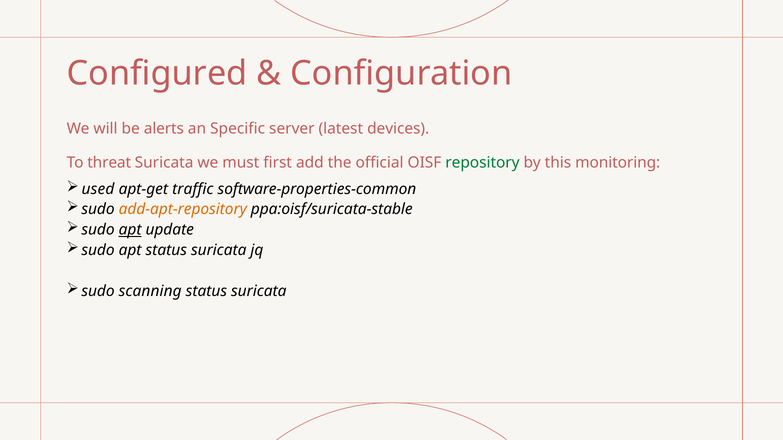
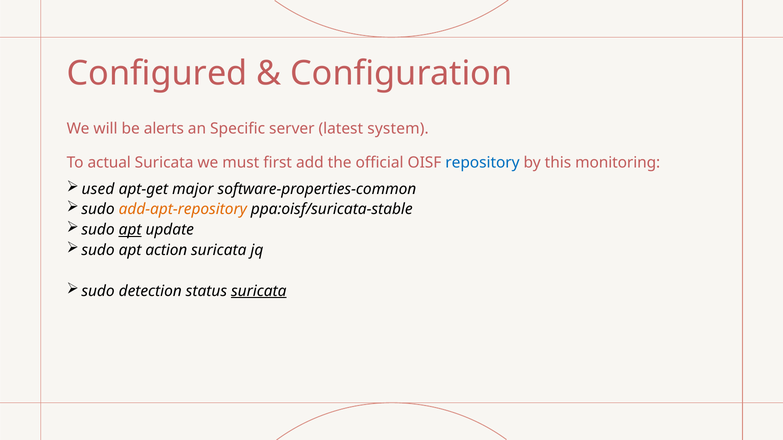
devices: devices -> system (398, 129)
threat: threat -> actual (109, 163)
repository colour: green -> blue (482, 163)
traffic: traffic -> major (193, 189)
apt status: status -> action (166, 250)
scanning: scanning -> detection (150, 291)
suricata underline: none -> present (259, 291)
